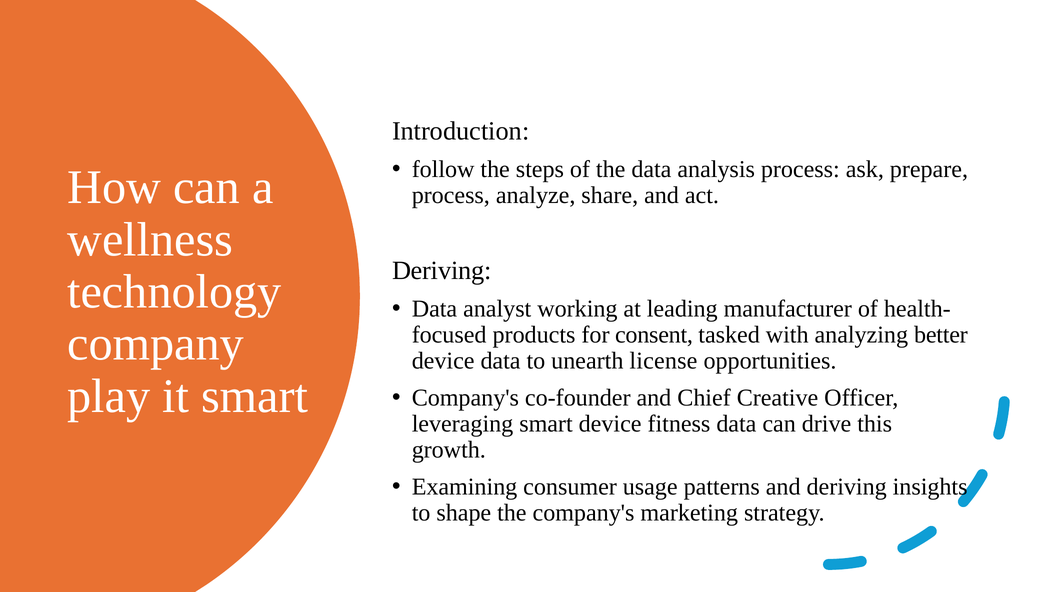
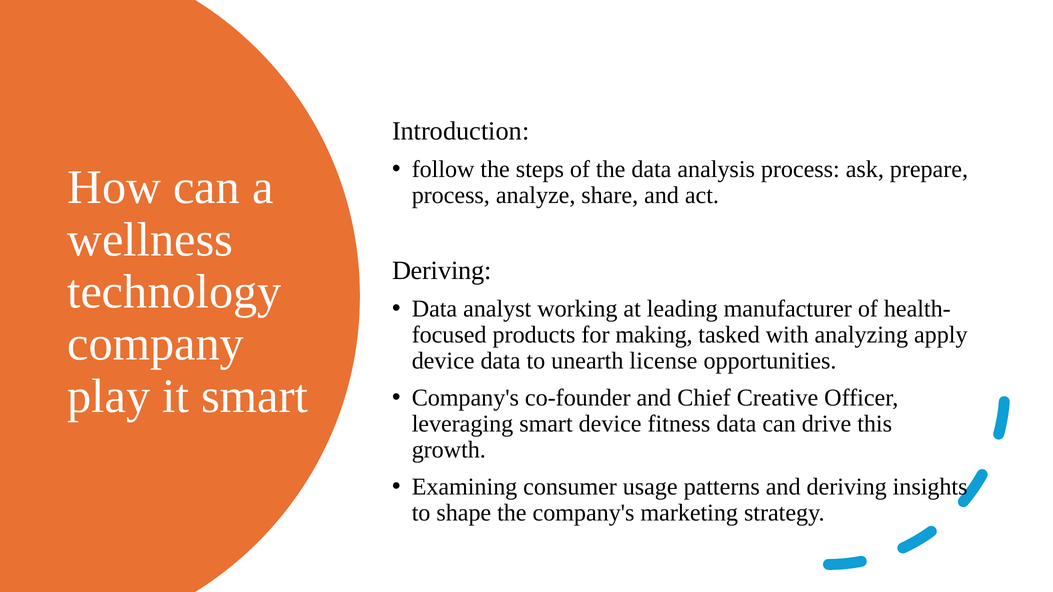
consent: consent -> making (654, 335)
better: better -> apply (941, 335)
